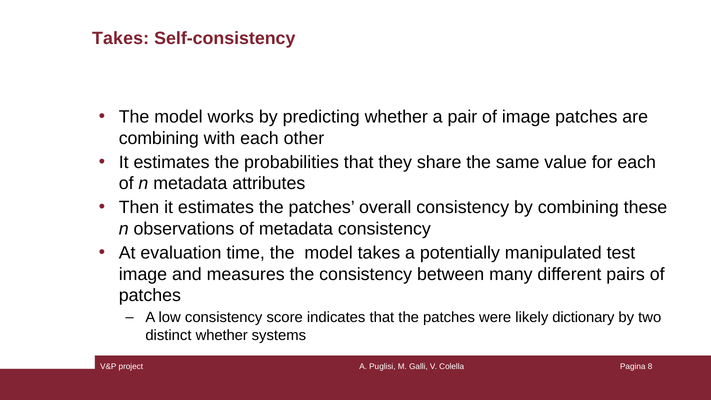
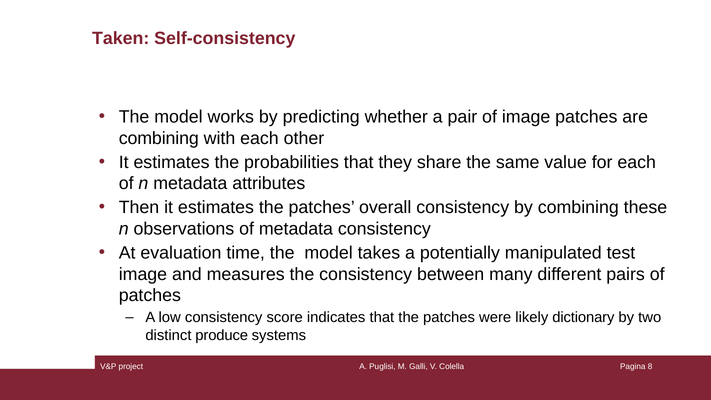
Takes: Takes -> Taken (121, 38)
distinct whether: whether -> produce (222, 335)
